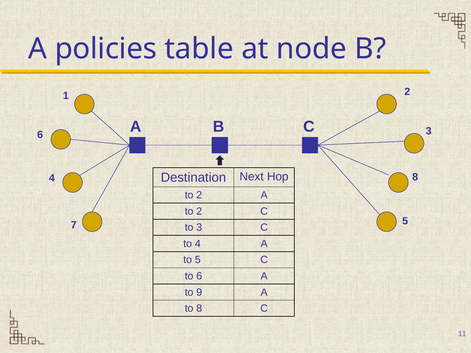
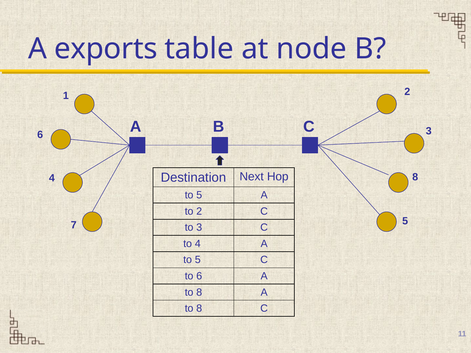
policies: policies -> exports (106, 49)
2: 2 -> 5 (199, 195)
9: 9 -> 8 (199, 292)
